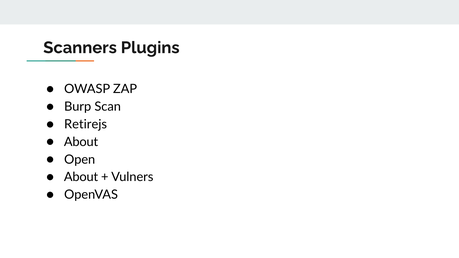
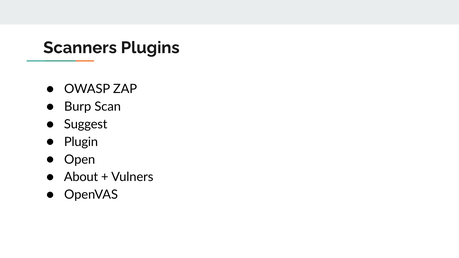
Retirejs: Retirejs -> Suggest (86, 124)
About: About -> Plugin (81, 142)
